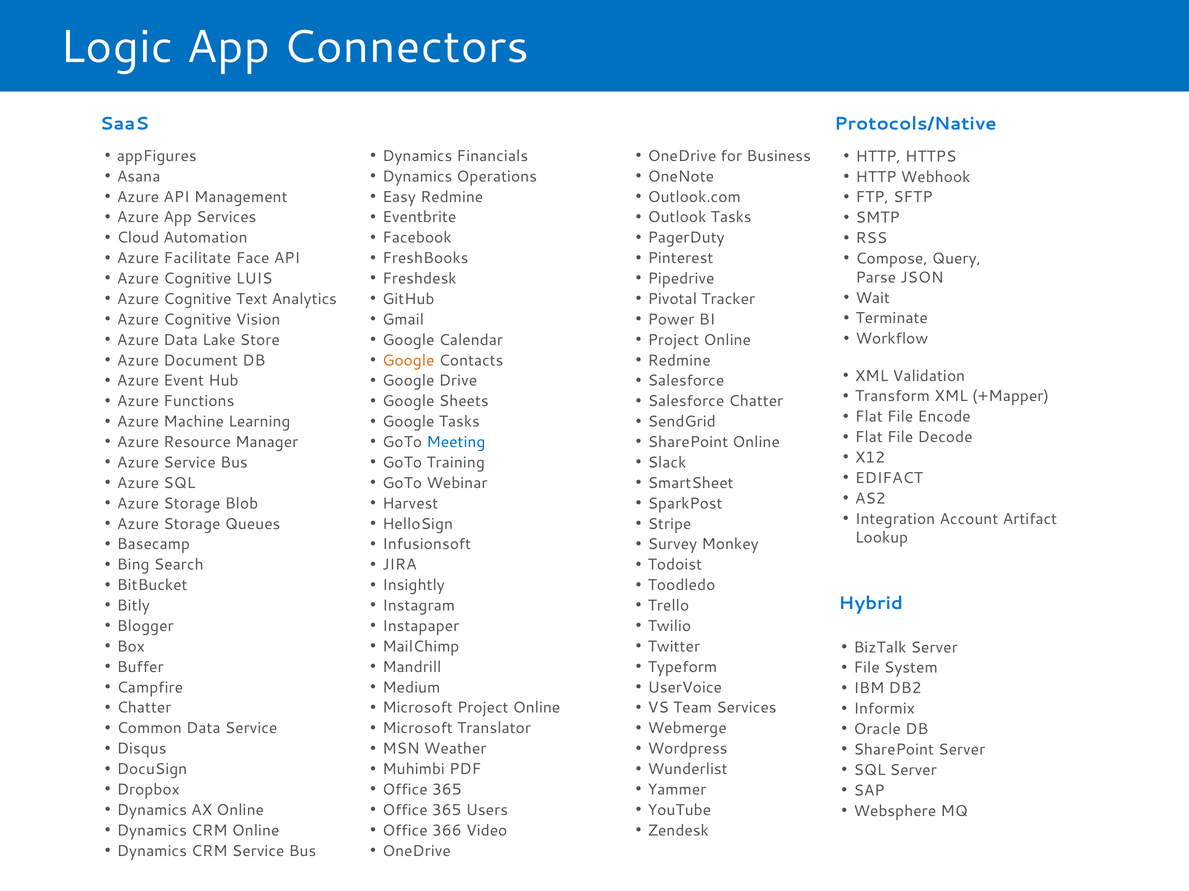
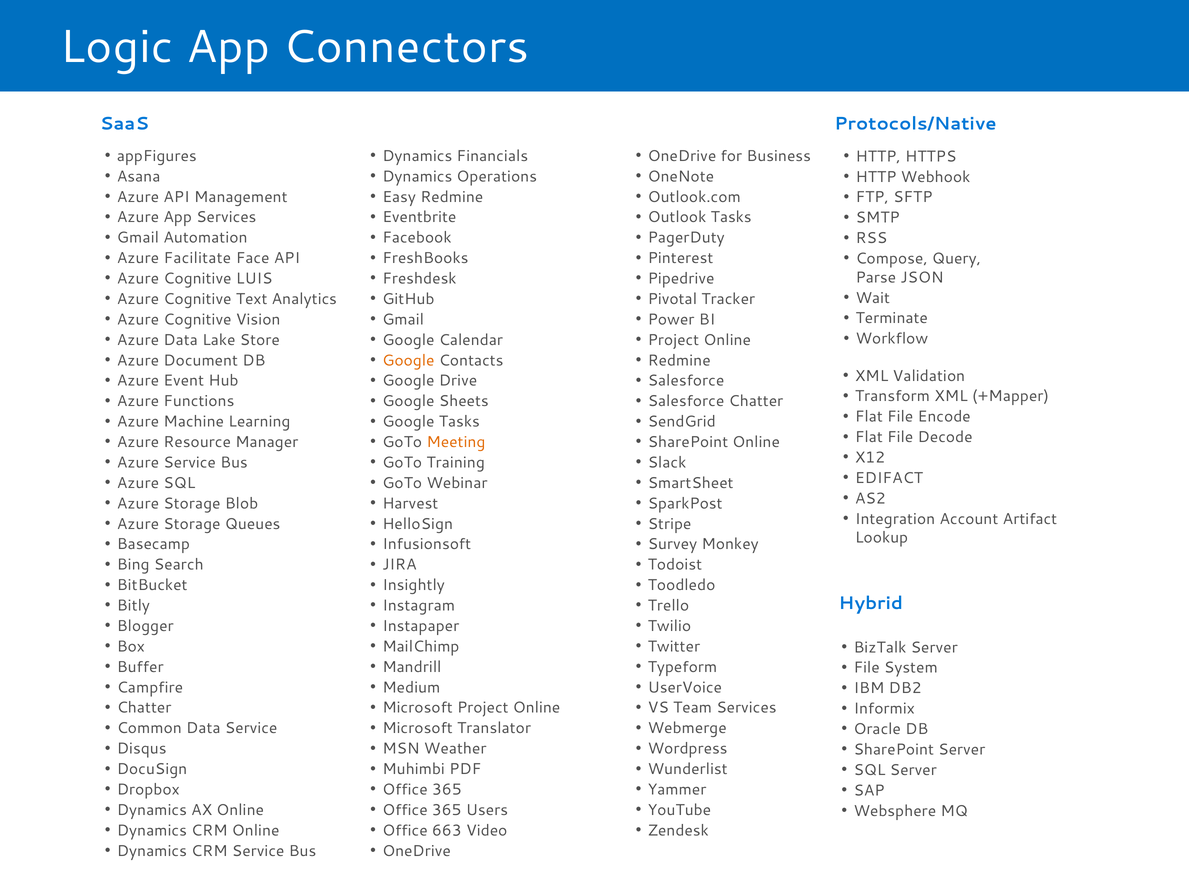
Cloud: Cloud -> Gmail (138, 238)
Meeting colour: blue -> orange (456, 442)
366: 366 -> 663 (447, 831)
